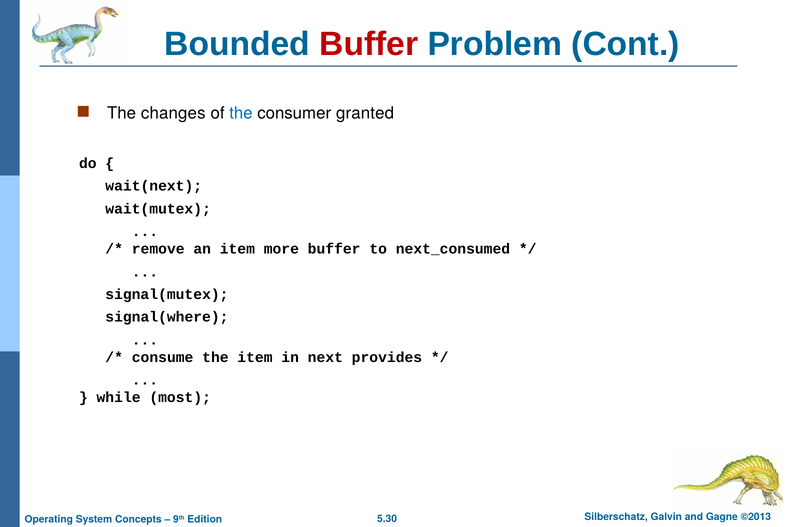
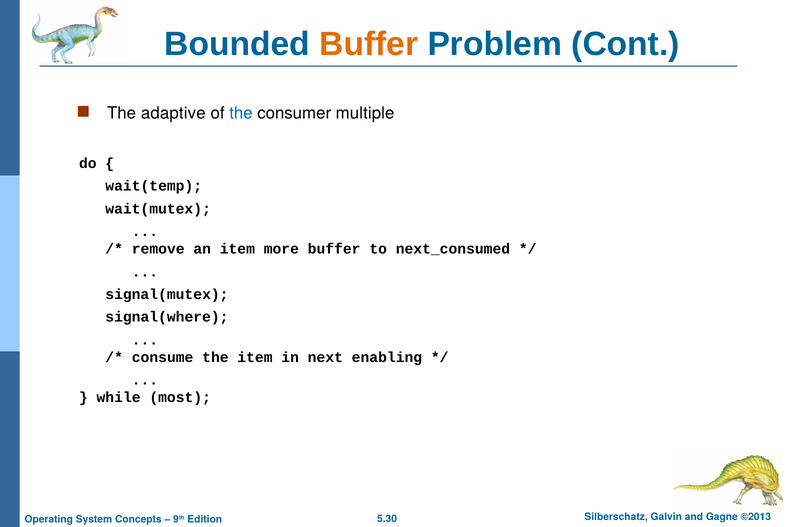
Buffer colour: red -> orange (369, 44)
changes: changes -> adaptive (173, 113)
granted: granted -> multiple (365, 113)
wait(next: wait(next -> wait(temp (154, 186)
provides: provides -> enabling (387, 357)
